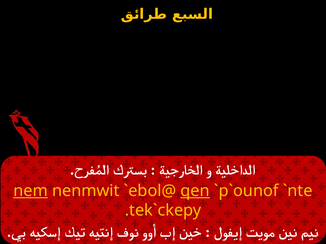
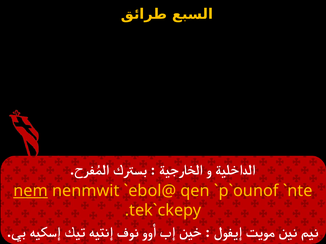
qen underline: present -> none (195, 191)
